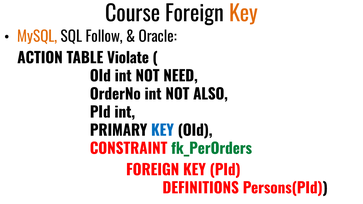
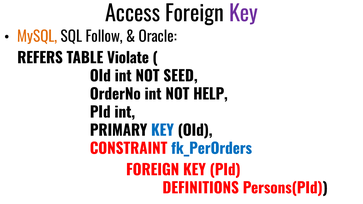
Course: Course -> Access (133, 14)
Key colour: orange -> purple (243, 14)
ACTION: ACTION -> REFERS (40, 58)
NEED: NEED -> SEED (180, 76)
ALSO: ALSO -> HELP (210, 95)
fk_PerOrders colour: green -> blue (212, 149)
